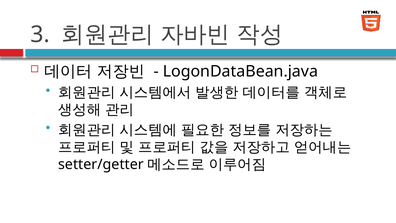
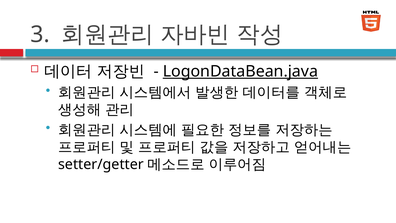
LogonDataBean.java underline: none -> present (240, 71)
